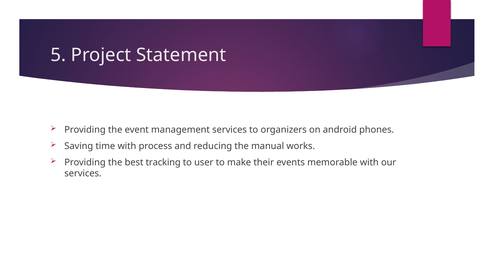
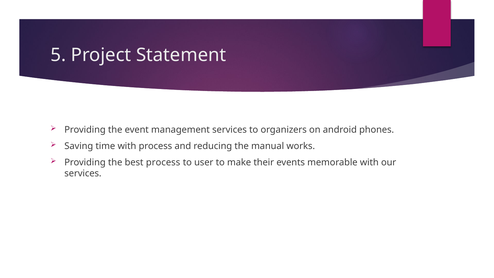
best tracking: tracking -> process (163, 162)
